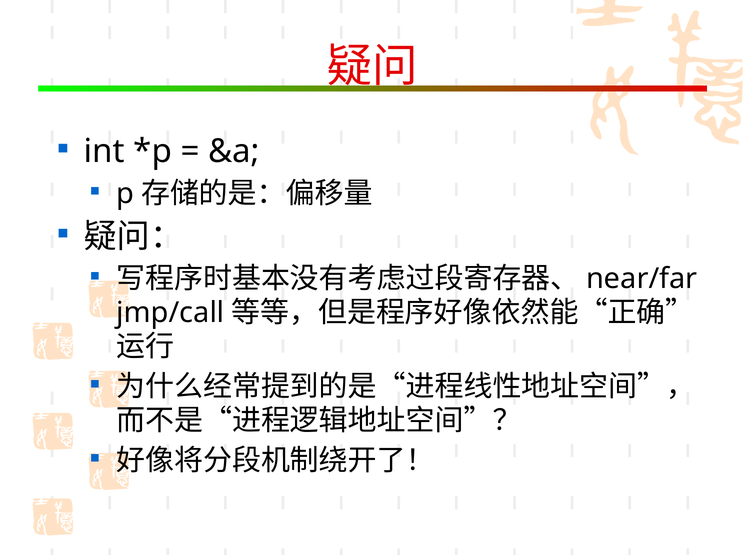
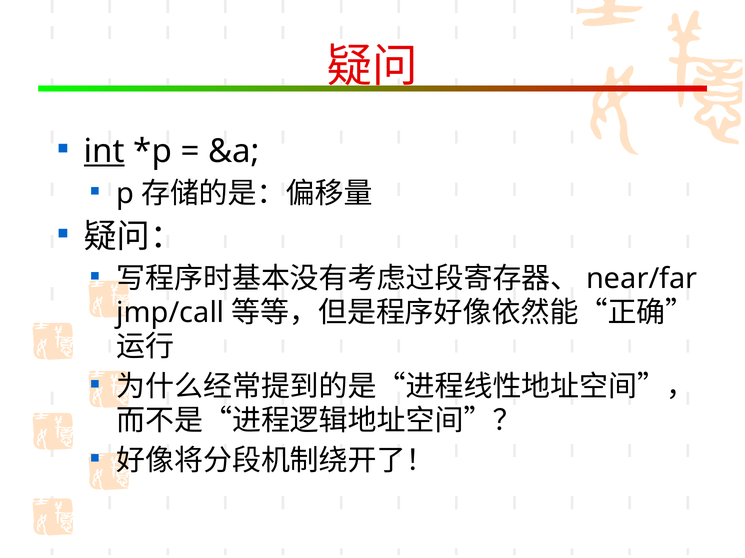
int underline: none -> present (104, 151)
